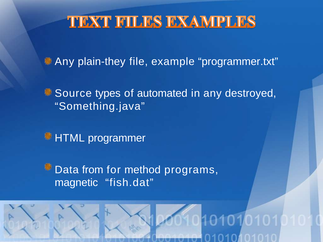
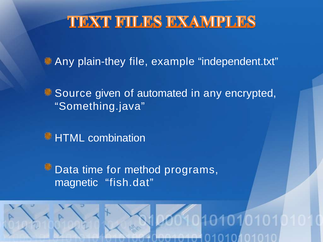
programmer.txt: programmer.txt -> independent.txt (238, 62)
types: types -> given (108, 93)
destroyed: destroyed -> encrypted (251, 93)
programmer: programmer -> combination (117, 138)
from: from -> time (93, 170)
